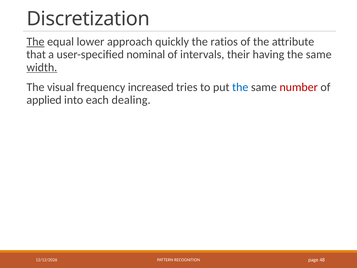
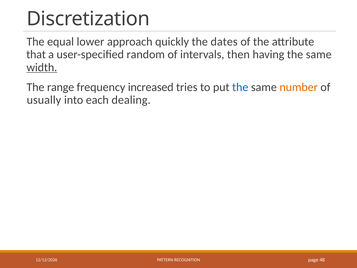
The underline: present -> none (35, 42)
ratios: ratios -> dates (224, 42)
nominal: nominal -> random (146, 54)
their: their -> then (238, 54)
visual: visual -> range (61, 87)
number colour: red -> orange (299, 87)
applied: applied -> usually (44, 100)
